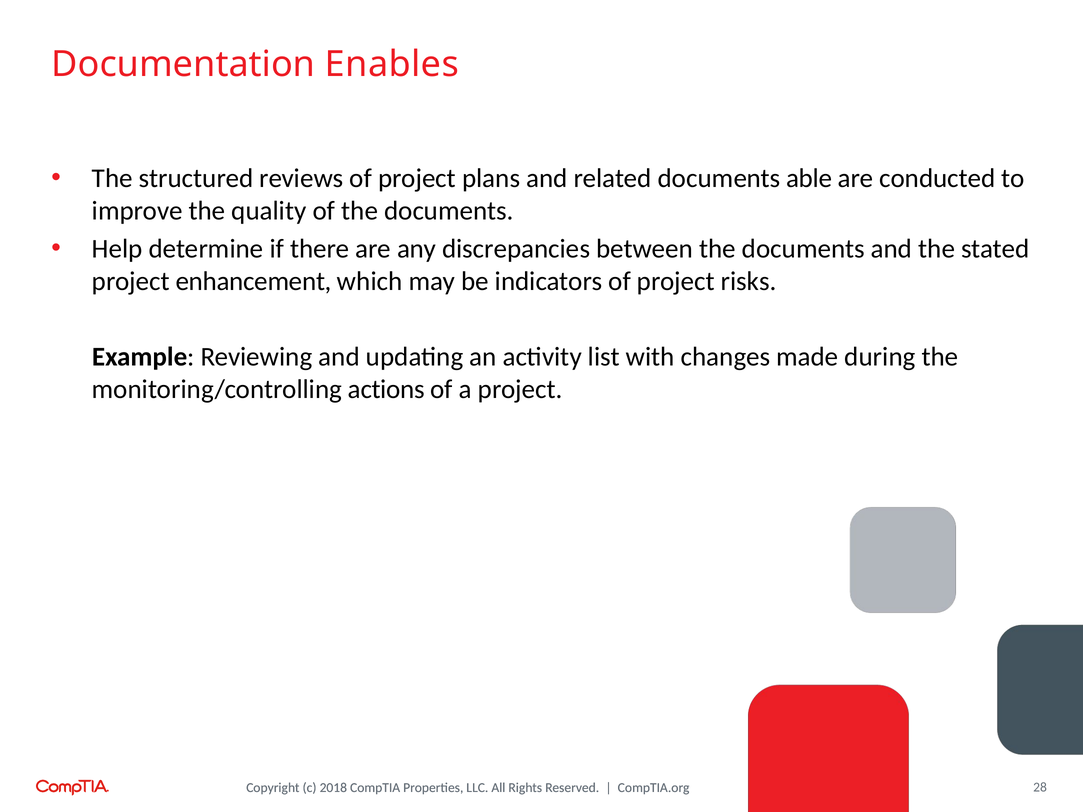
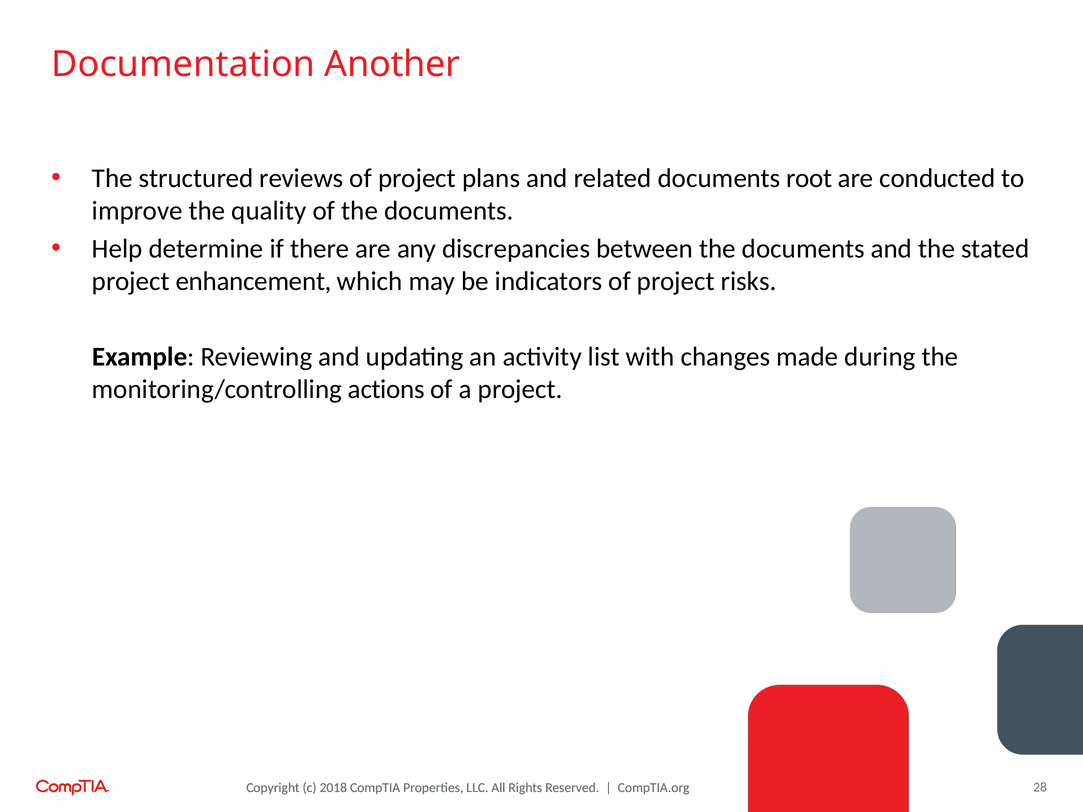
Enables: Enables -> Another (392, 64)
able: able -> root (809, 178)
